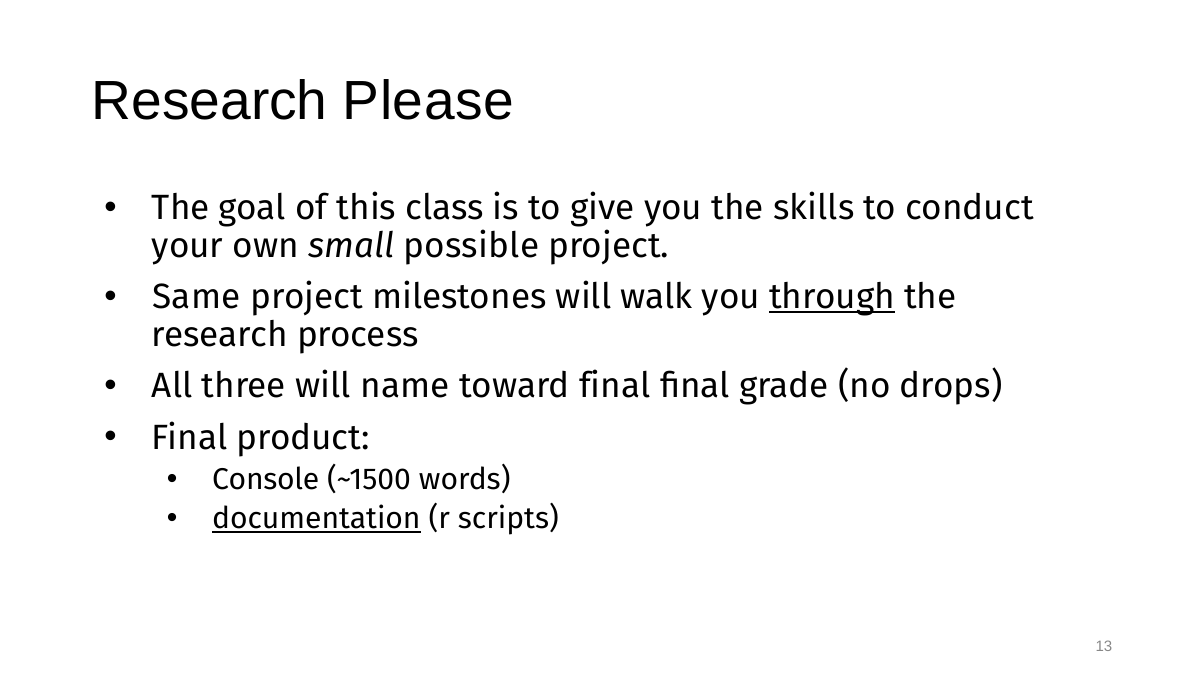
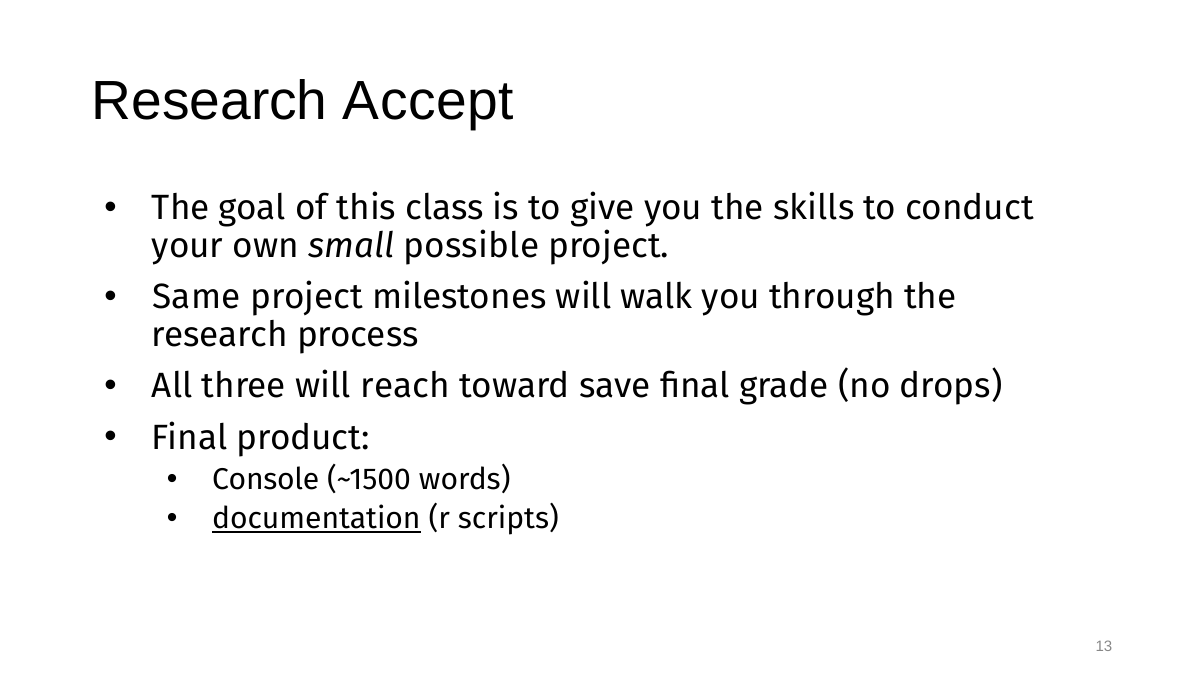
Please: Please -> Accept (429, 101)
through underline: present -> none (832, 297)
name: name -> reach (405, 386)
toward final: final -> save (615, 386)
